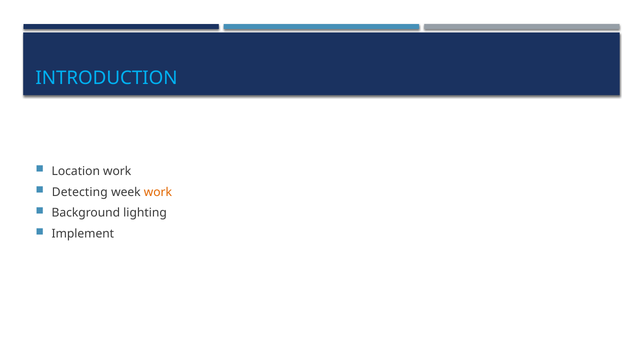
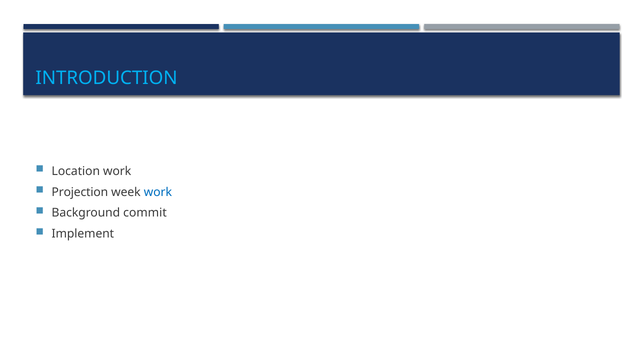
Detecting: Detecting -> Projection (80, 192)
work colour: orange -> blue (158, 192)
lighting: lighting -> commit (145, 213)
